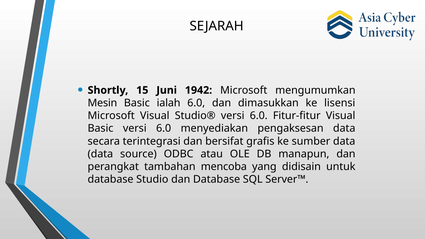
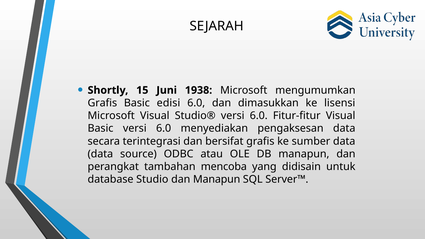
1942: 1942 -> 1938 (199, 90)
Mesin: Mesin -> Grafis (102, 103)
ialah: ialah -> edisi (168, 103)
dan Database: Database -> Manapun (217, 179)
